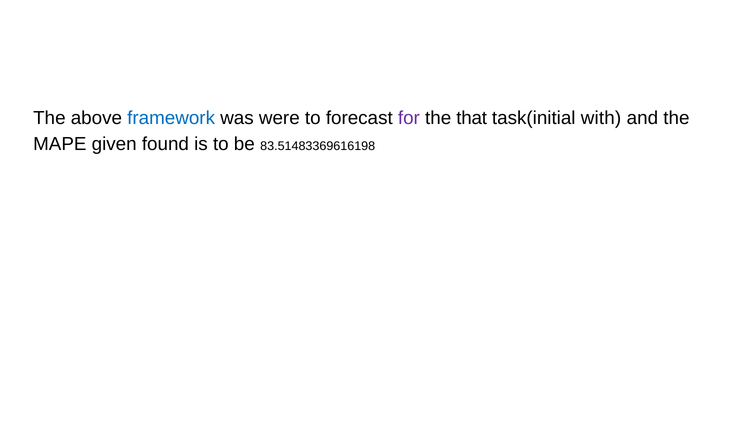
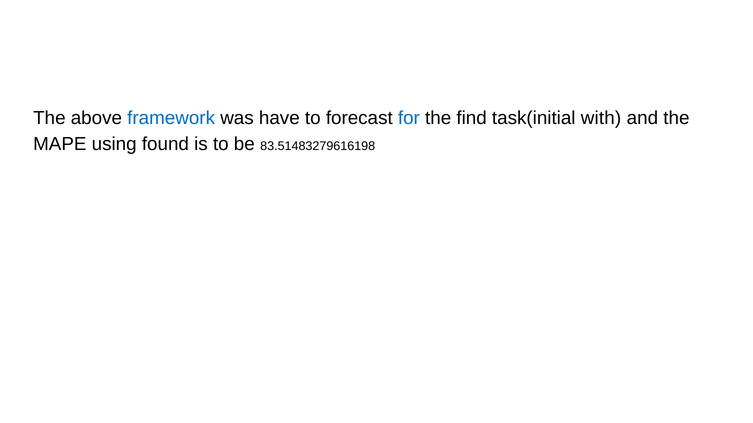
were: were -> have (279, 118)
for colour: purple -> blue (409, 118)
that: that -> find (472, 118)
given: given -> using (114, 144)
83.51483369616198: 83.51483369616198 -> 83.51483279616198 (318, 146)
